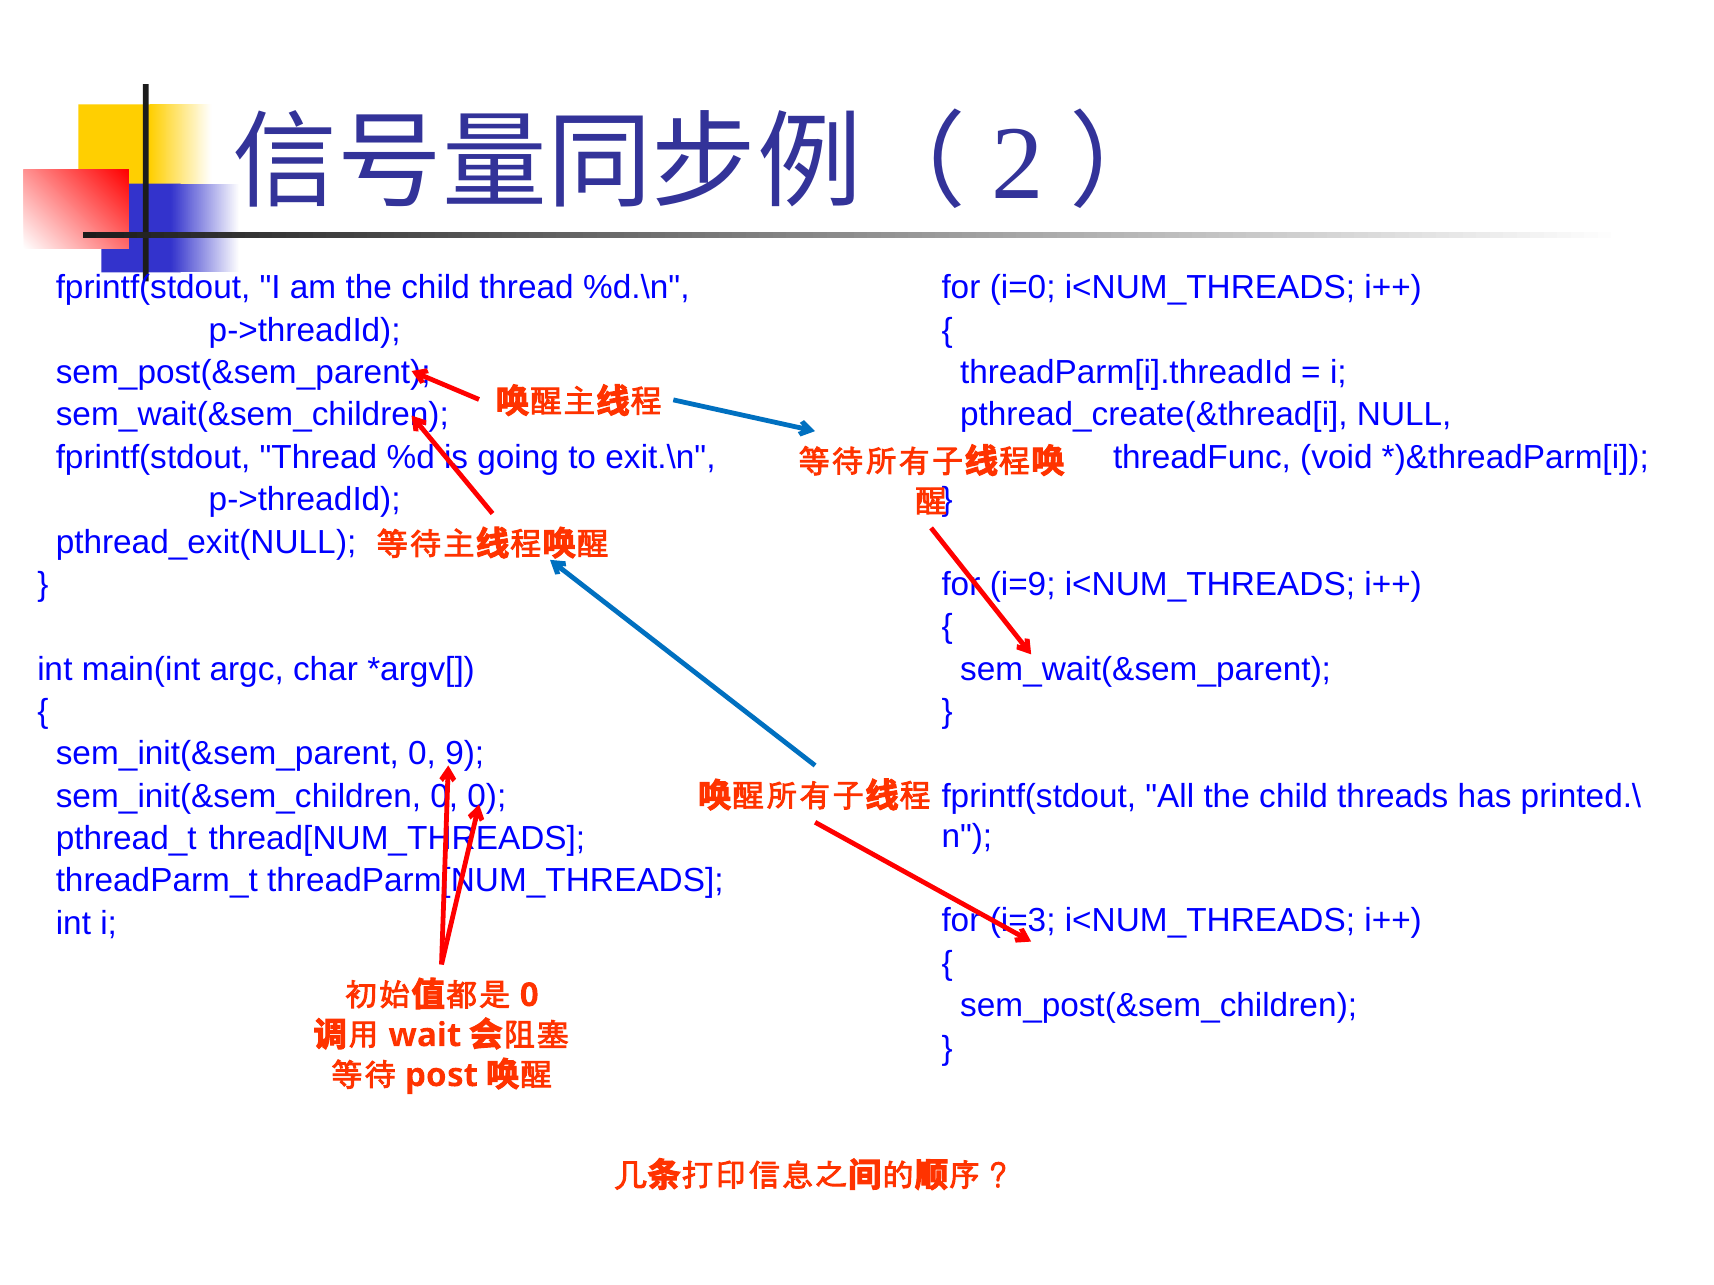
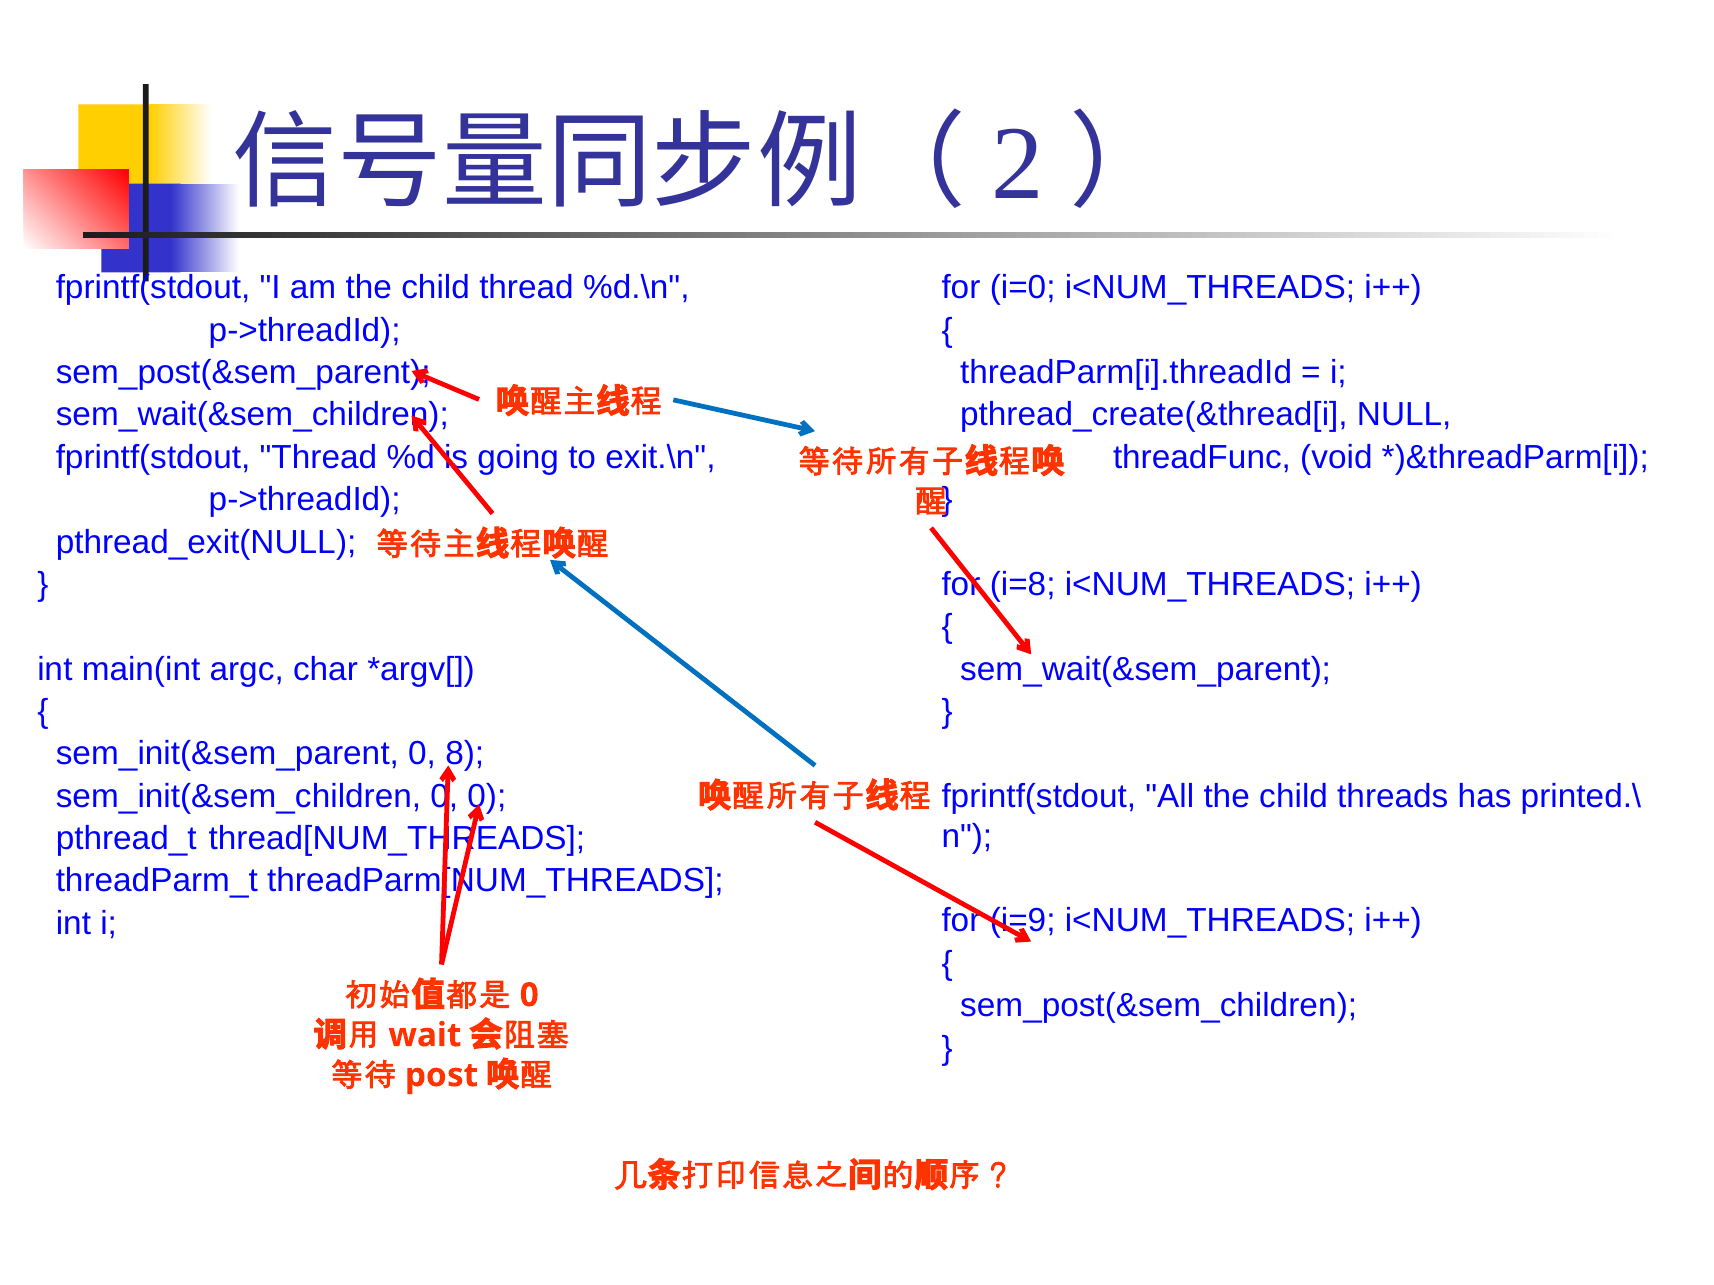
i=9: i=9 -> i=8 (1023, 585)
9: 9 -> 8 (465, 754)
i=3: i=3 -> i=9 (1023, 921)
